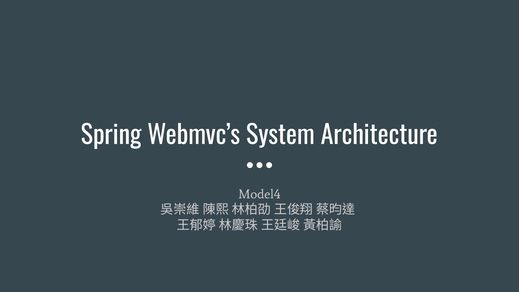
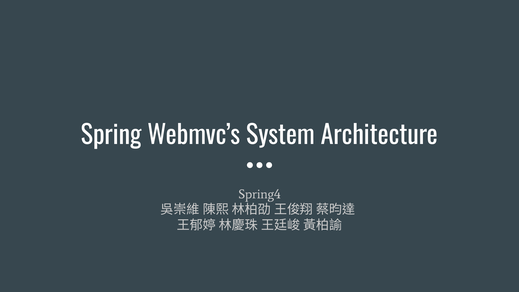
Model4: Model4 -> Spring4 (260, 194)
